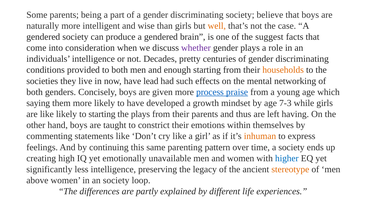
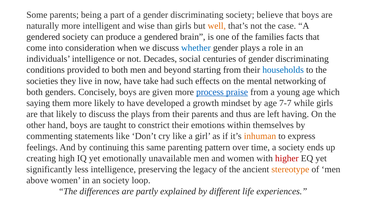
suggest: suggest -> families (269, 37)
whether colour: purple -> blue (196, 48)
pretty: pretty -> social (190, 59)
enough: enough -> beyond (177, 70)
households colour: orange -> blue (283, 70)
lead: lead -> take (151, 81)
7-3: 7-3 -> 7-7 (285, 103)
are like: like -> that (47, 114)
to starting: starting -> discuss (102, 114)
higher colour: blue -> red (287, 158)
